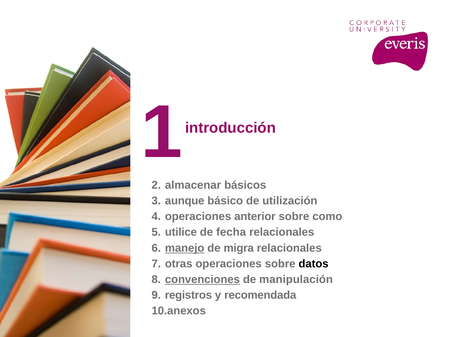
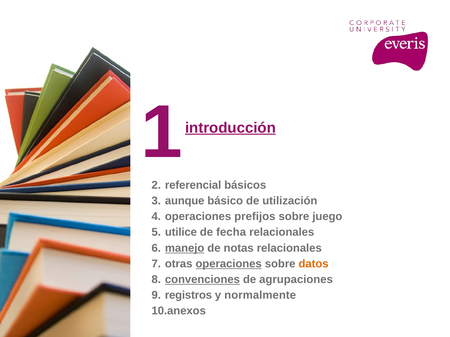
introducción underline: none -> present (230, 128)
almacenar: almacenar -> referencial (193, 185)
anterior: anterior -> prefijos (255, 217)
como: como -> juego (327, 217)
migra: migra -> notas (239, 248)
operaciones underline: none -> present (229, 264)
datos colour: black -> orange (314, 264)
manipulación: manipulación -> agrupaciones (296, 280)
recomendada: recomendada -> normalmente (260, 296)
